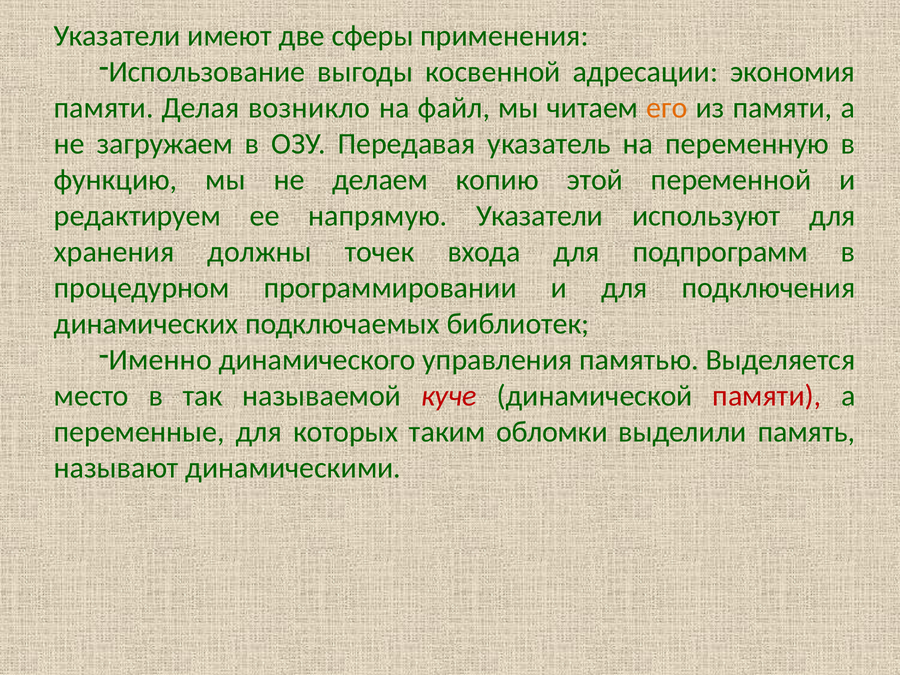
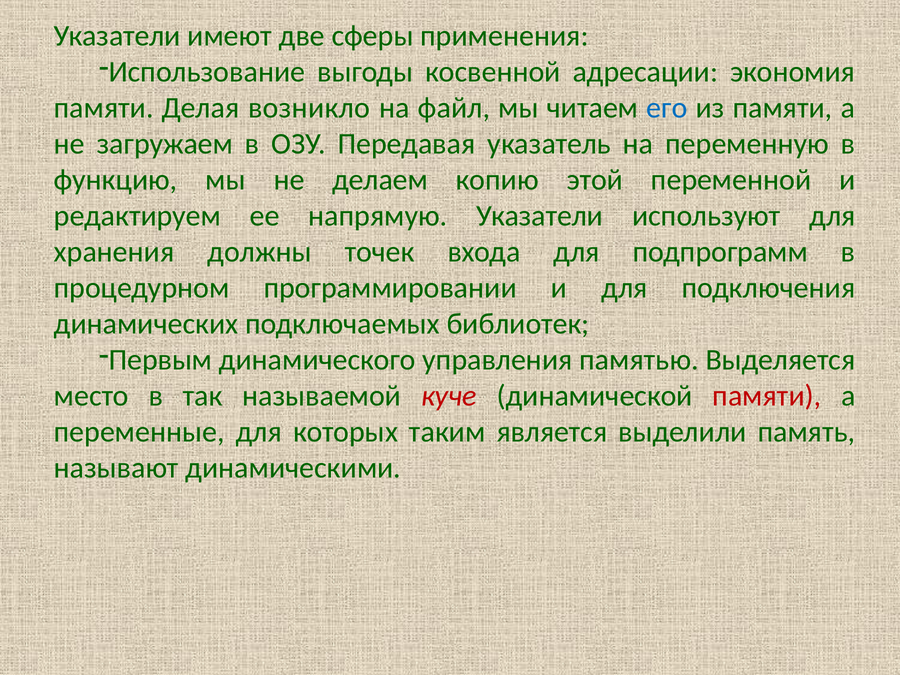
его colour: orange -> blue (667, 108)
Именно: Именно -> Первым (160, 360)
обломки: обломки -> является (552, 432)
